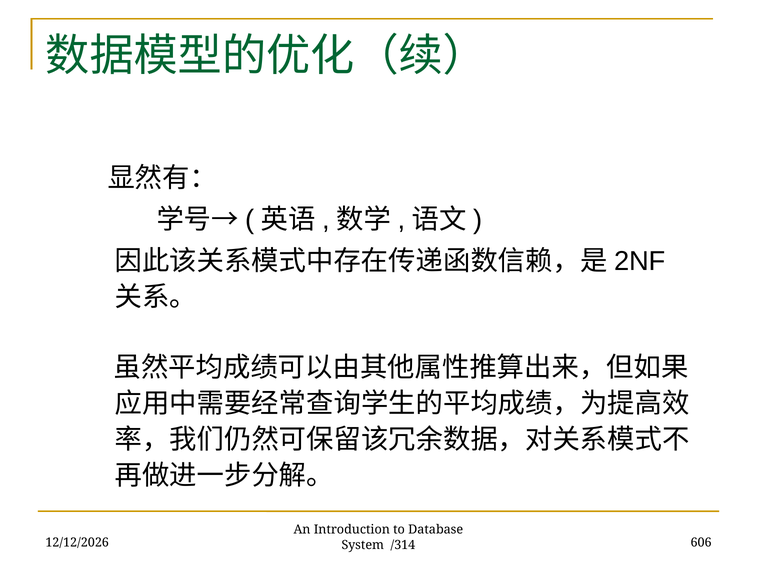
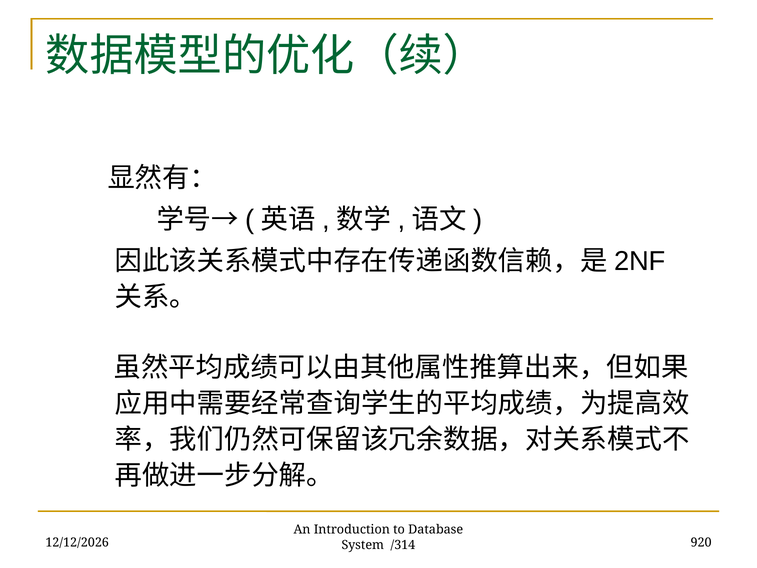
606: 606 -> 920 (701, 542)
